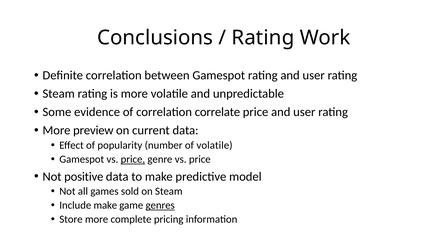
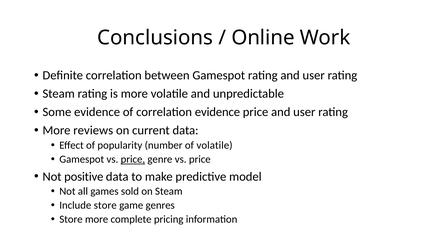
Rating: Rating -> Online (263, 38)
correlation correlate: correlate -> evidence (217, 112)
preview: preview -> reviews (93, 130)
Include make: make -> store (105, 205)
genres underline: present -> none (160, 205)
